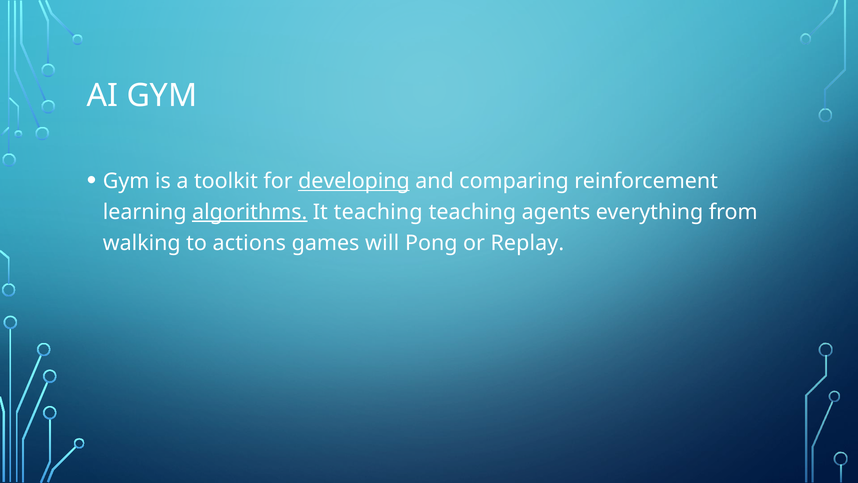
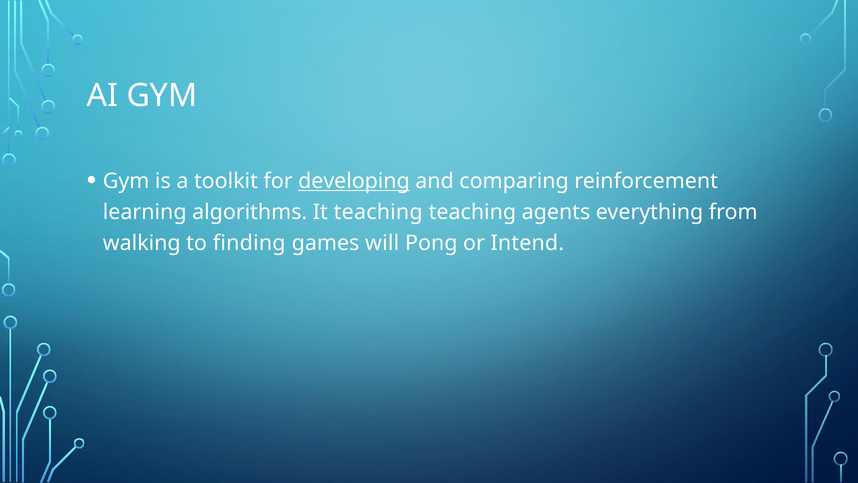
algorithms underline: present -> none (250, 212)
actions: actions -> finding (249, 243)
Replay: Replay -> Intend (527, 243)
